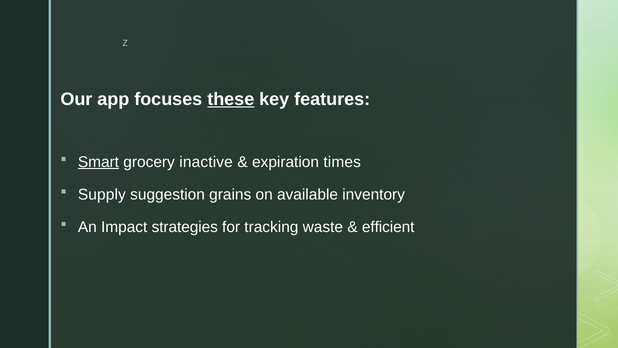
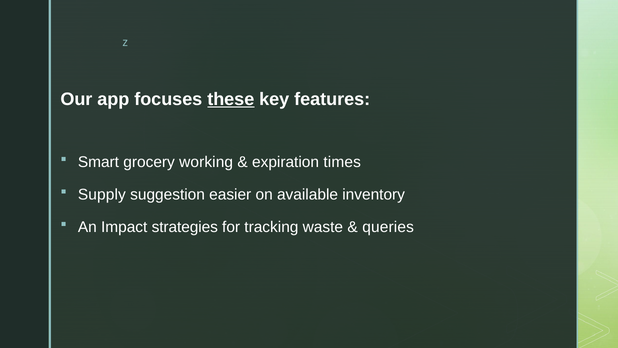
Smart underline: present -> none (98, 162)
inactive: inactive -> working (206, 162)
grains: grains -> easier (230, 194)
efficient: efficient -> queries (388, 227)
